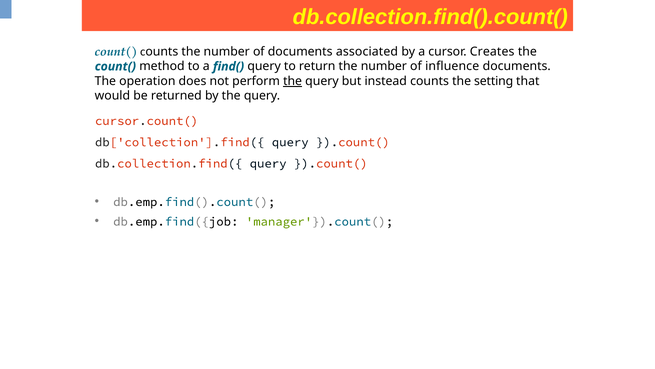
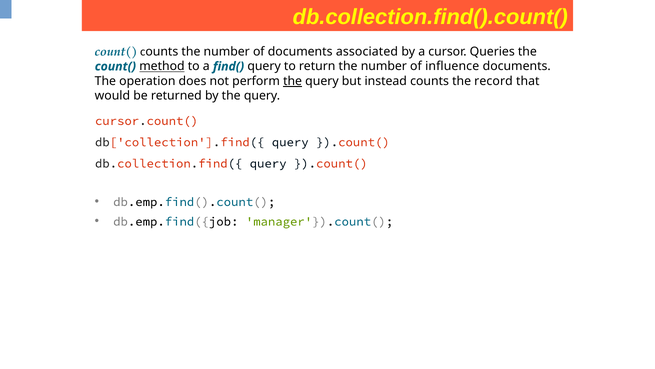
Creates: Creates -> Queries (492, 52)
method underline: none -> present (162, 66)
setting: setting -> record (494, 81)
